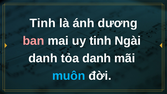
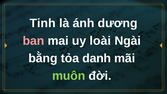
uy tinh: tinh -> loài (100, 41)
danh: danh -> bằng (43, 58)
muôn colour: light blue -> light green (69, 76)
